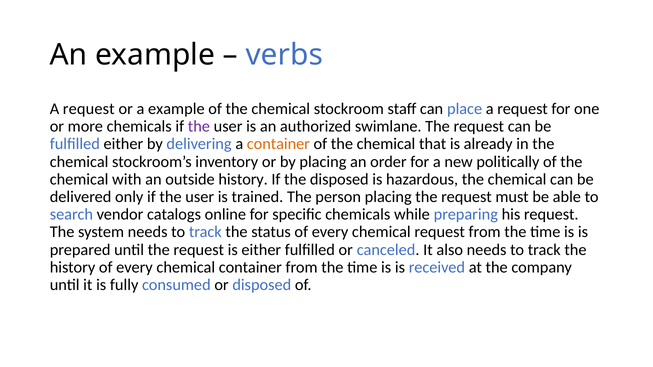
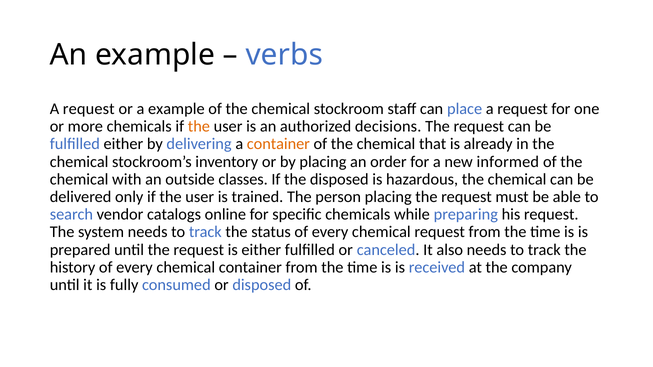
the colour: purple -> orange (199, 127)
swimlane: swimlane -> decisions (388, 127)
politically: politically -> informed (508, 162)
outside history: history -> classes (243, 179)
